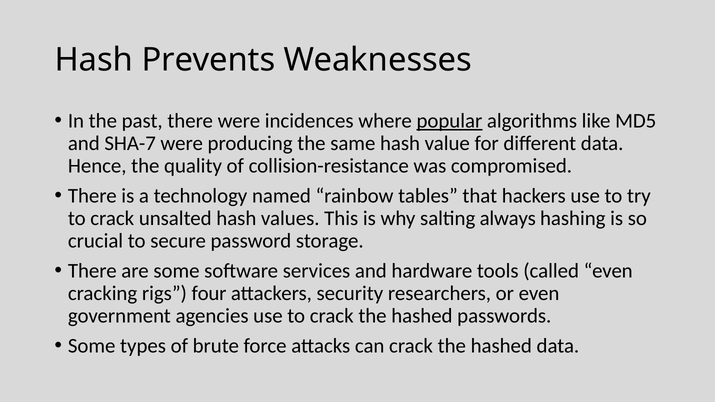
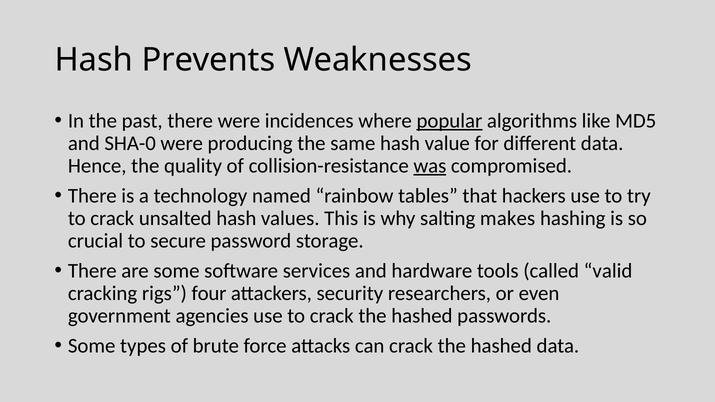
SHA-7: SHA-7 -> SHA-0 (130, 143)
was underline: none -> present (430, 166)
always: always -> makes (508, 218)
called even: even -> valid (608, 271)
